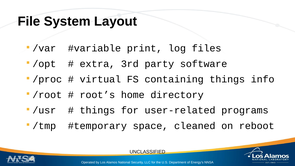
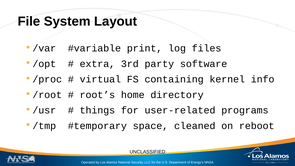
containing things: things -> kernel (227, 79)
